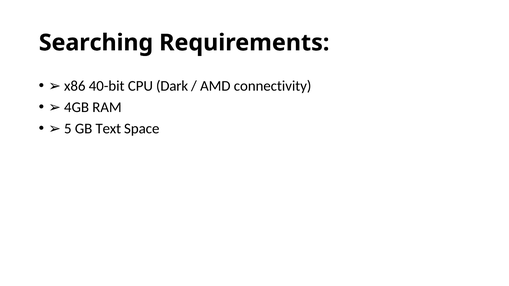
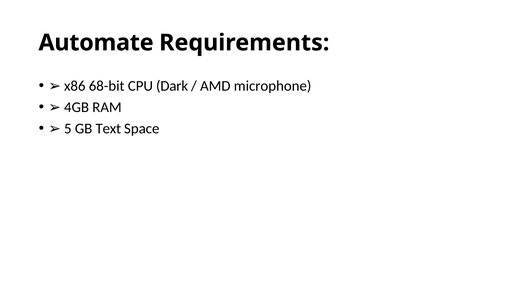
Searching: Searching -> Automate (96, 43)
40-bit: 40-bit -> 68-bit (107, 86)
connectivity: connectivity -> microphone (273, 86)
